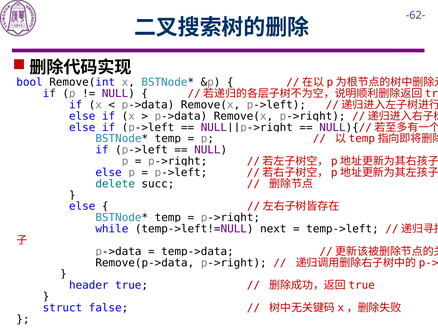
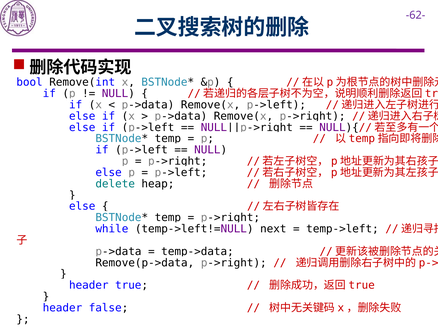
succ: succ -> heap (158, 184)
struct: struct -> header (62, 307)
